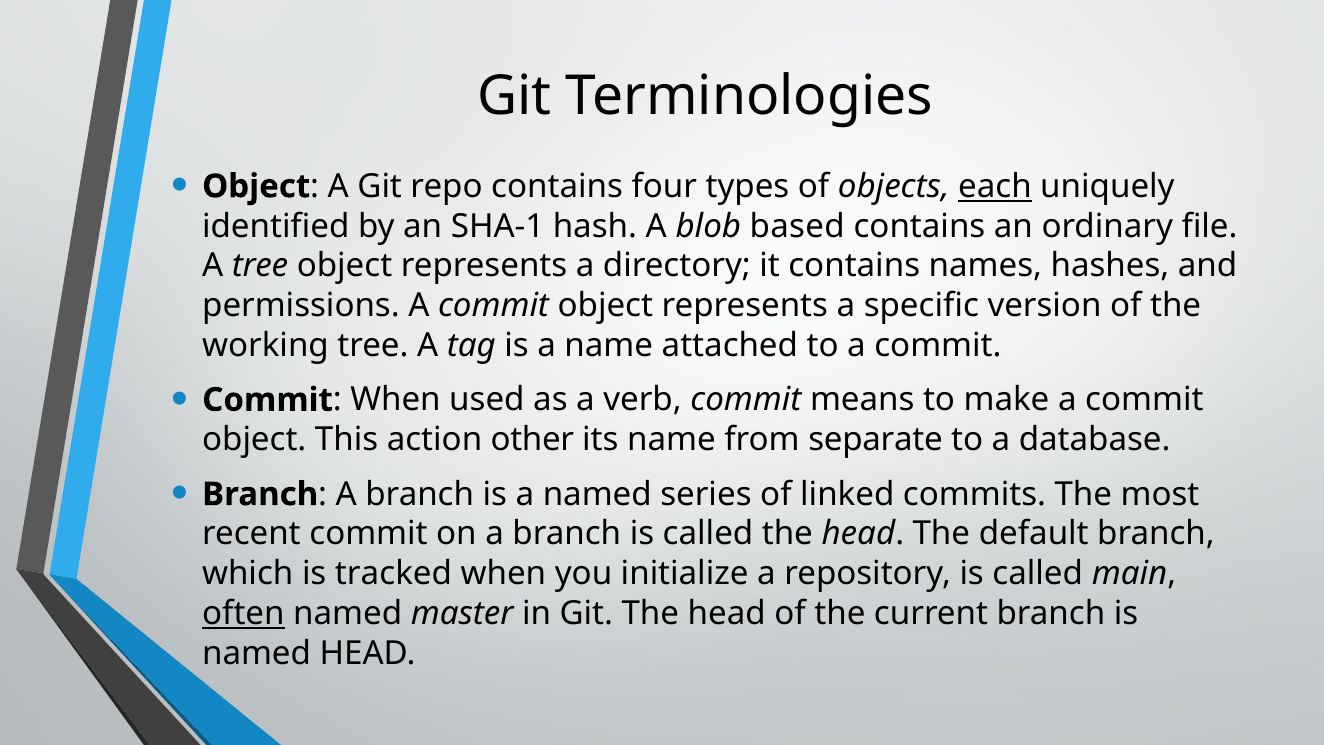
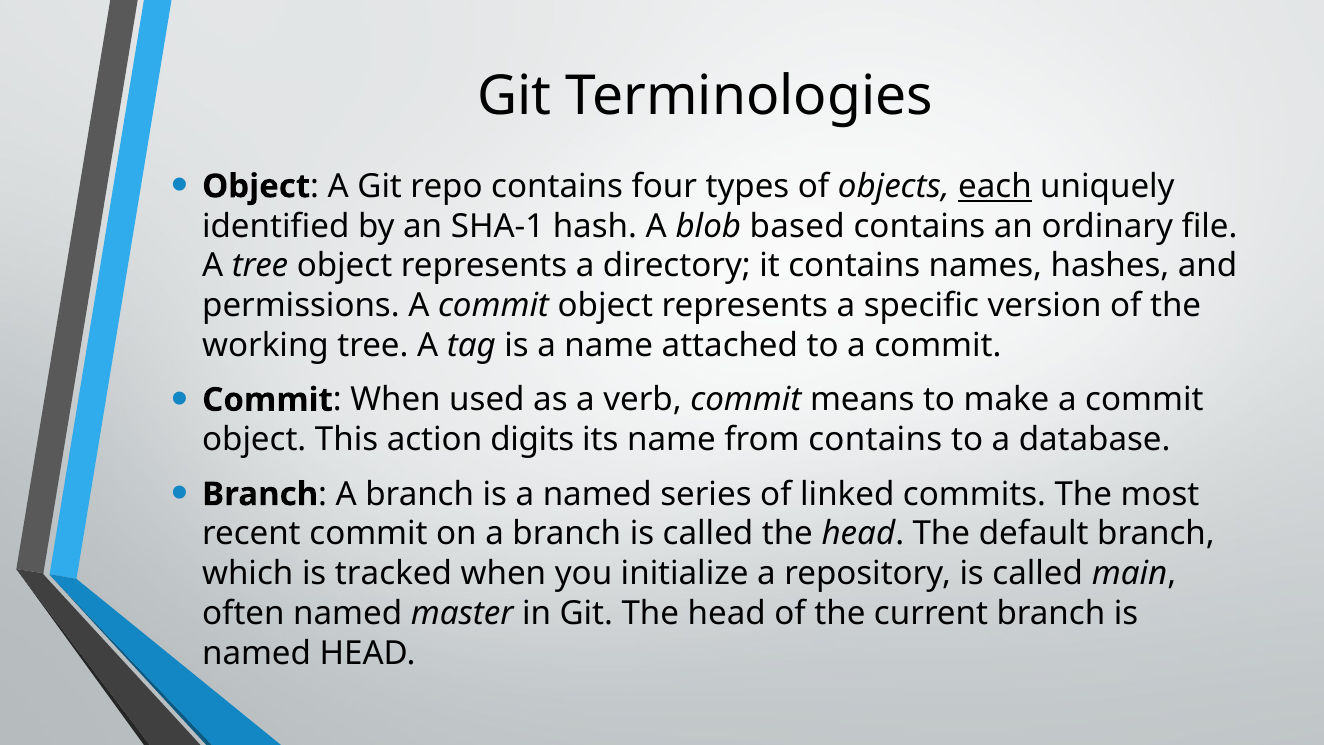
other: other -> digits (532, 440)
from separate: separate -> contains (875, 440)
often underline: present -> none (243, 613)
